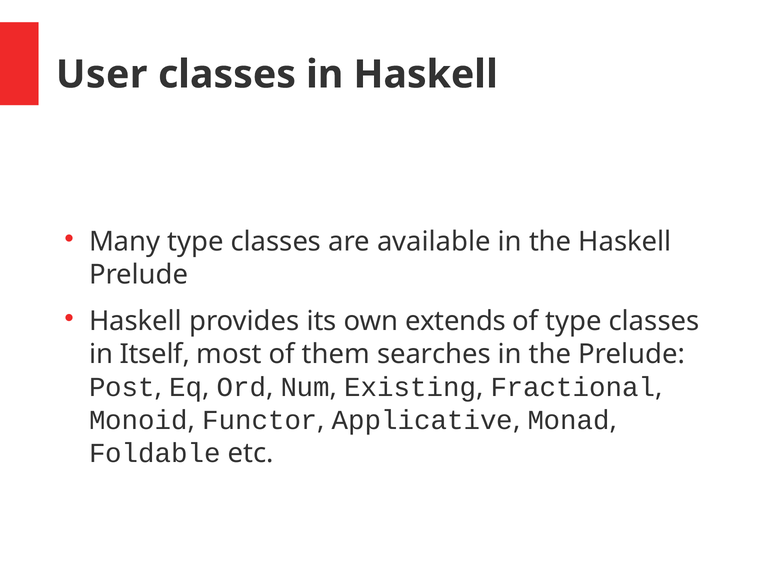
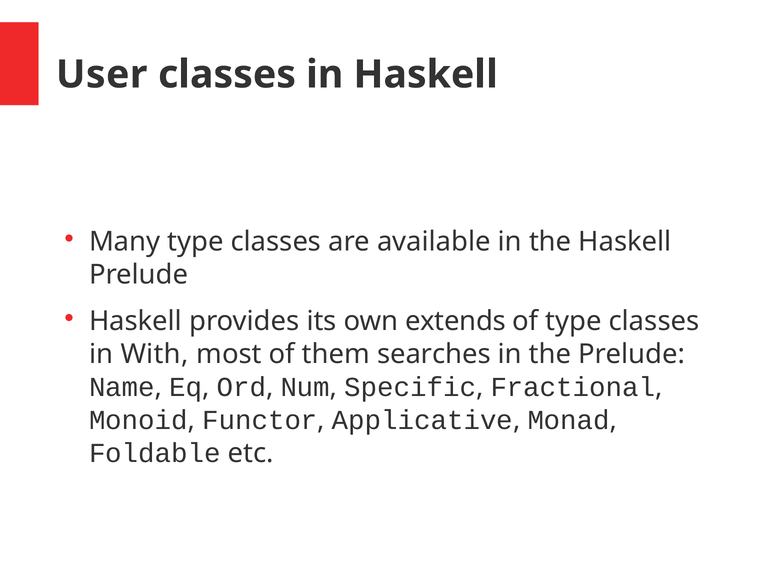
Itself: Itself -> With (155, 354)
Post: Post -> Name (122, 387)
Existing: Existing -> Specific (410, 387)
